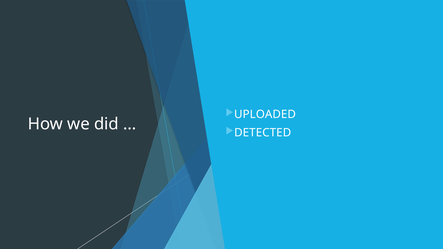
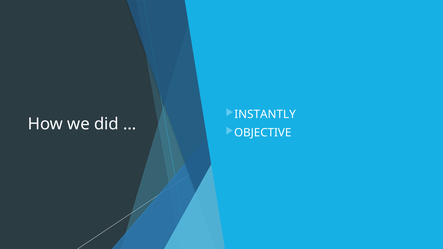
UPLOADED: UPLOADED -> INSTANTLY (265, 114)
DETECTED: DETECTED -> OBJECTIVE (263, 133)
